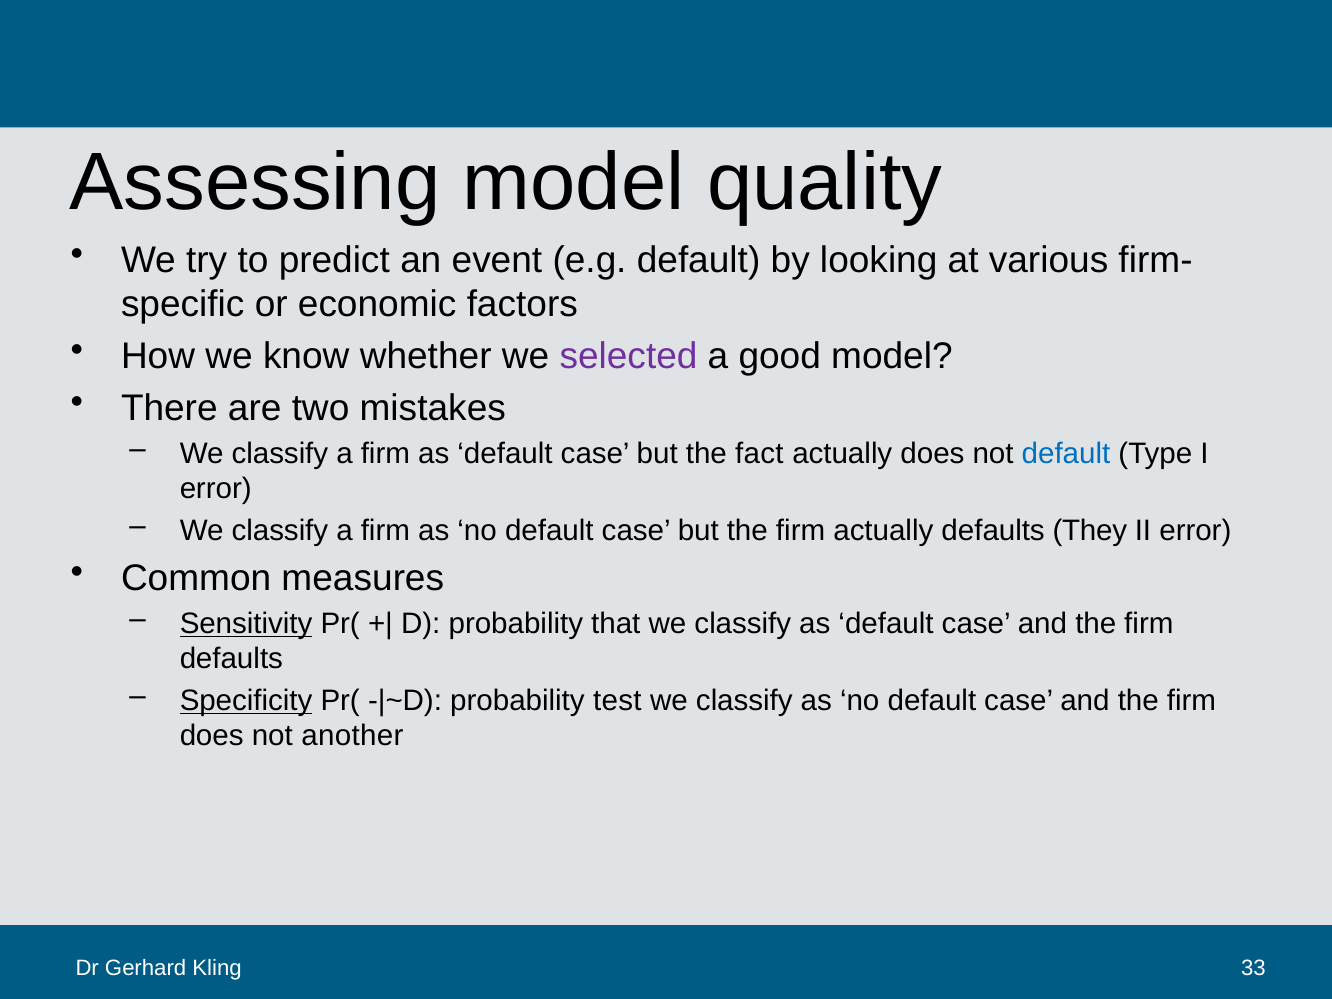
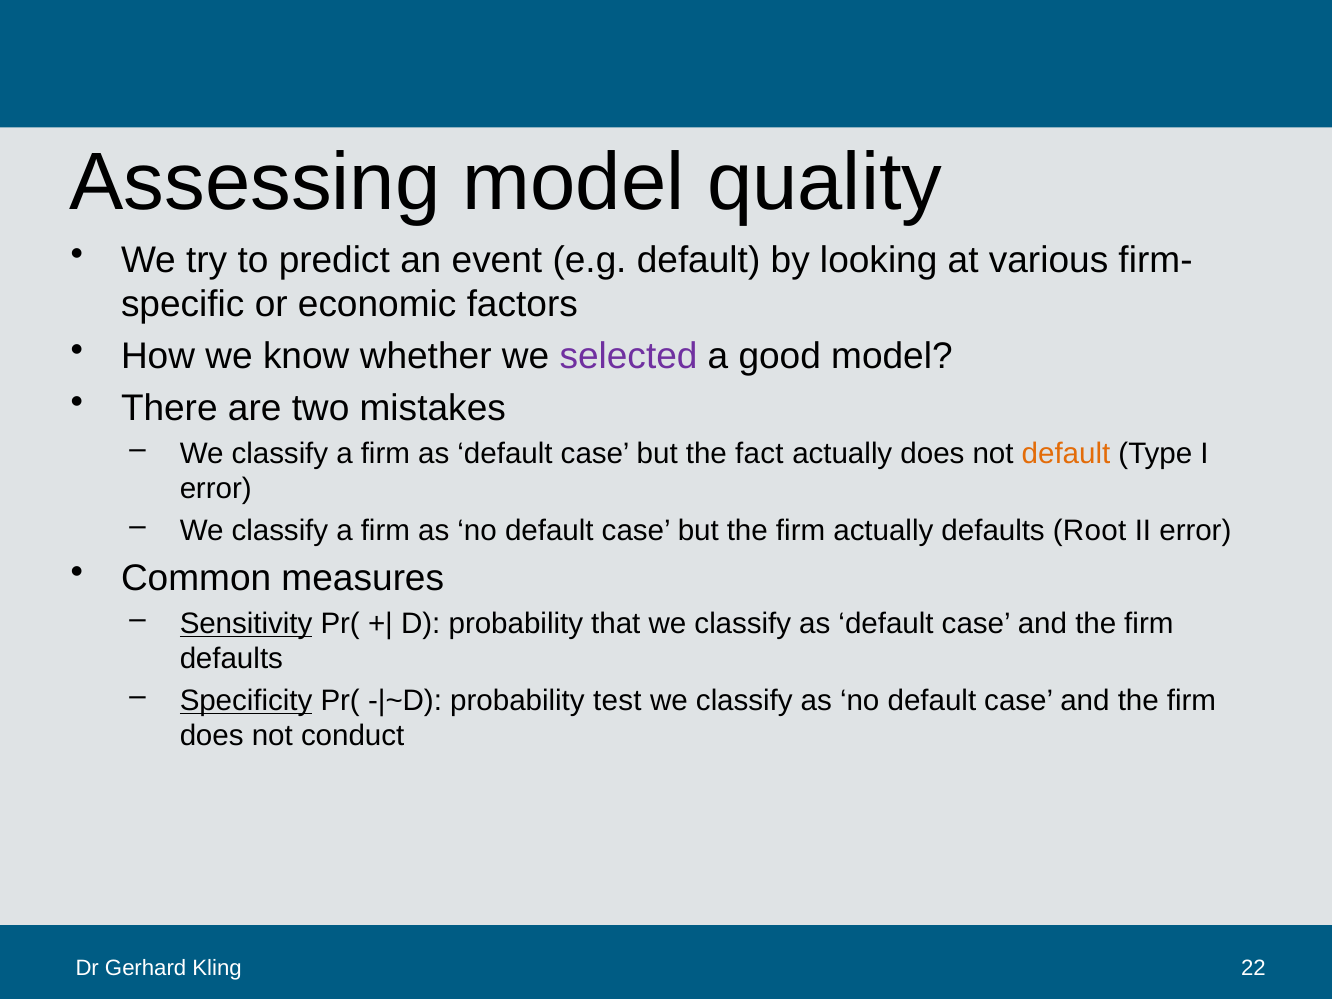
default colour: blue -> orange (1066, 453)
They: They -> Root (1090, 530)
another: another -> conduct (353, 736)
33: 33 -> 22 (1253, 968)
